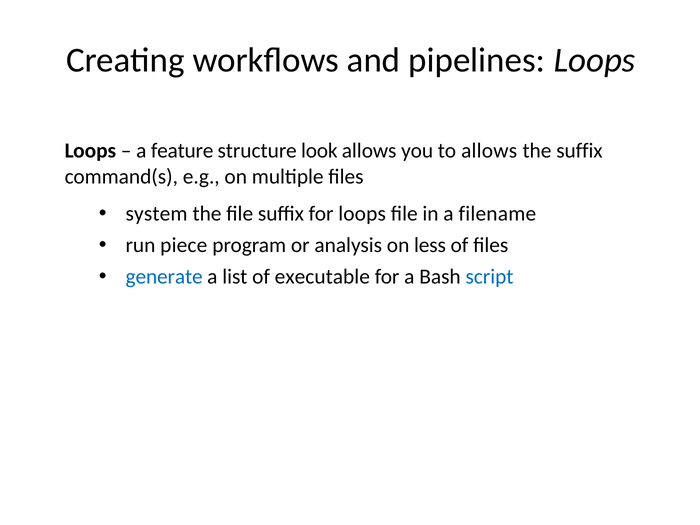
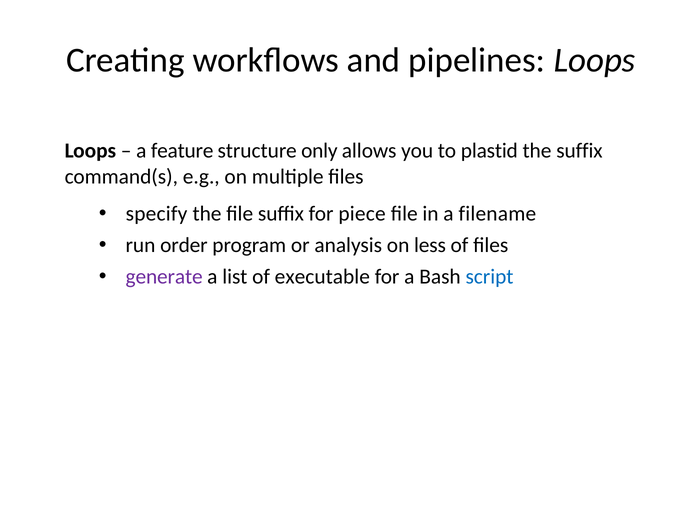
look: look -> only (319, 151)
to allows: allows -> plastid (489, 151)
system: system -> specify (157, 214)
for loops: loops -> piece (362, 214)
piece: piece -> order (184, 245)
generate colour: blue -> purple (164, 277)
